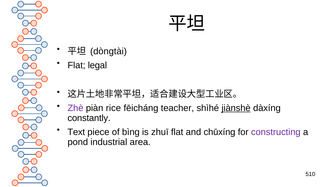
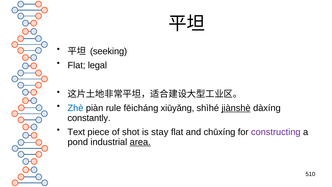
dòngtài: dòngtài -> seeking (109, 51)
Zhè colour: purple -> blue (75, 108)
rice: rice -> rule (113, 108)
teacher: teacher -> xiūyǎng (177, 108)
bìng: bìng -> shot (131, 132)
zhuī: zhuī -> stay (160, 132)
area underline: none -> present (140, 142)
